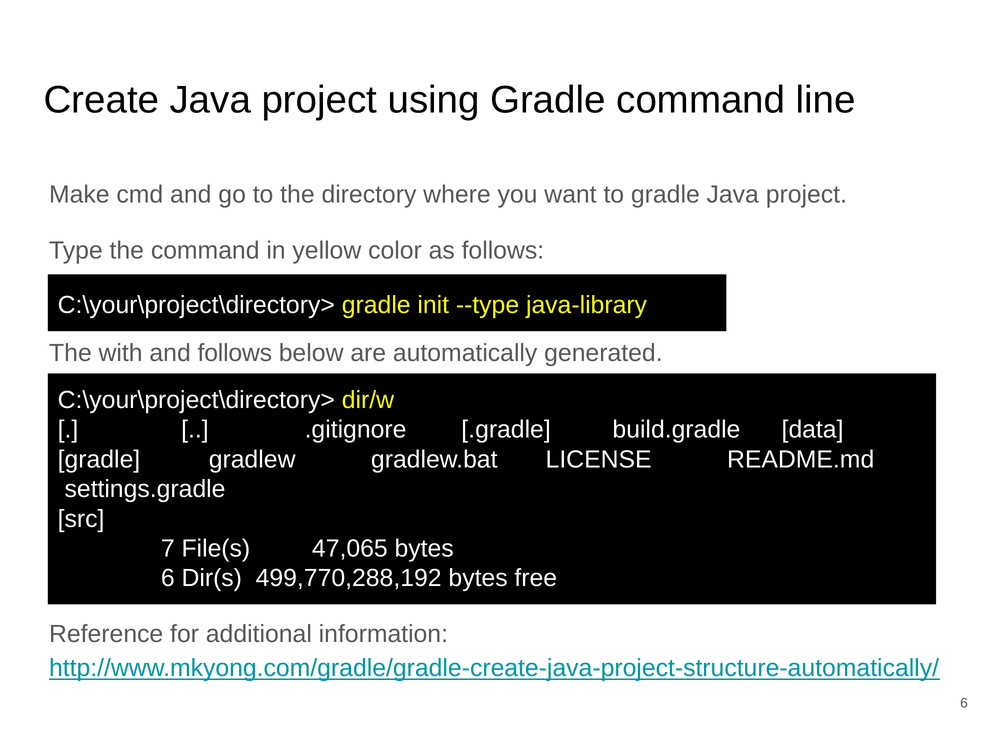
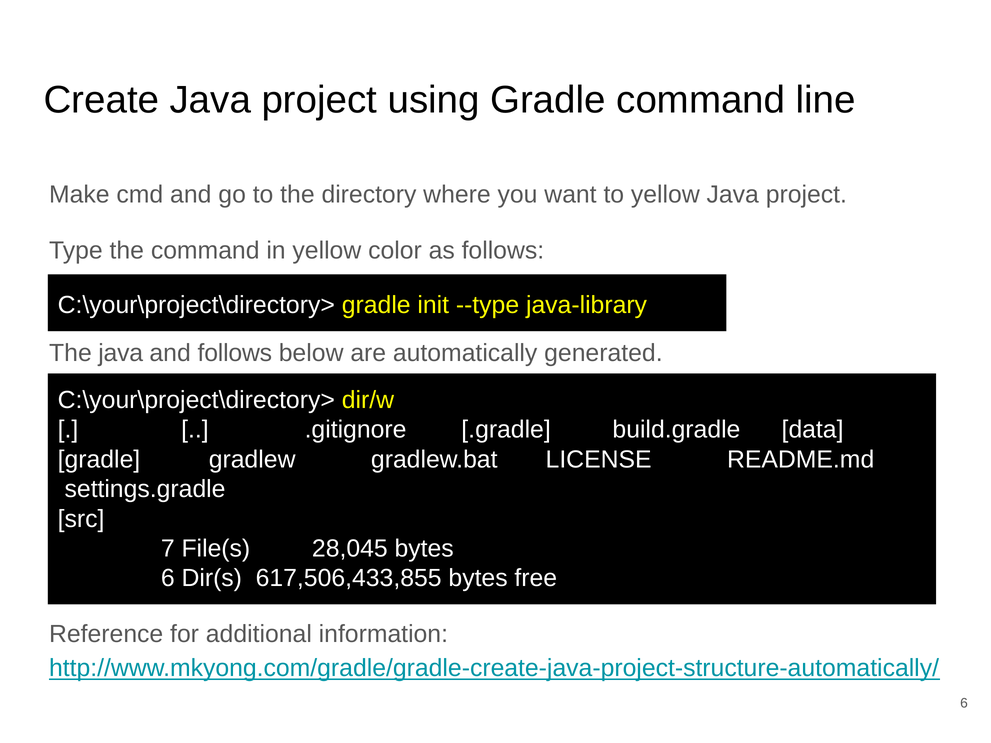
to gradle: gradle -> yellow (665, 195)
The with: with -> java (121, 353)
47,065: 47,065 -> 28,045 (350, 549)
499,770,288,192: 499,770,288,192 -> 617,506,433,855 (349, 578)
